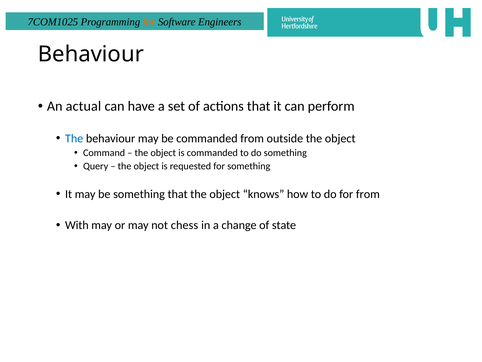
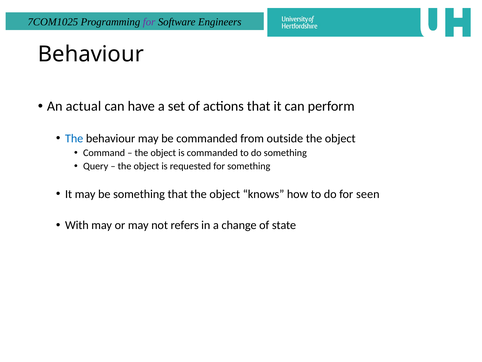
for colour: orange -> purple (149, 22)
for from: from -> seen (368, 194)
chess: chess -> refers (185, 225)
